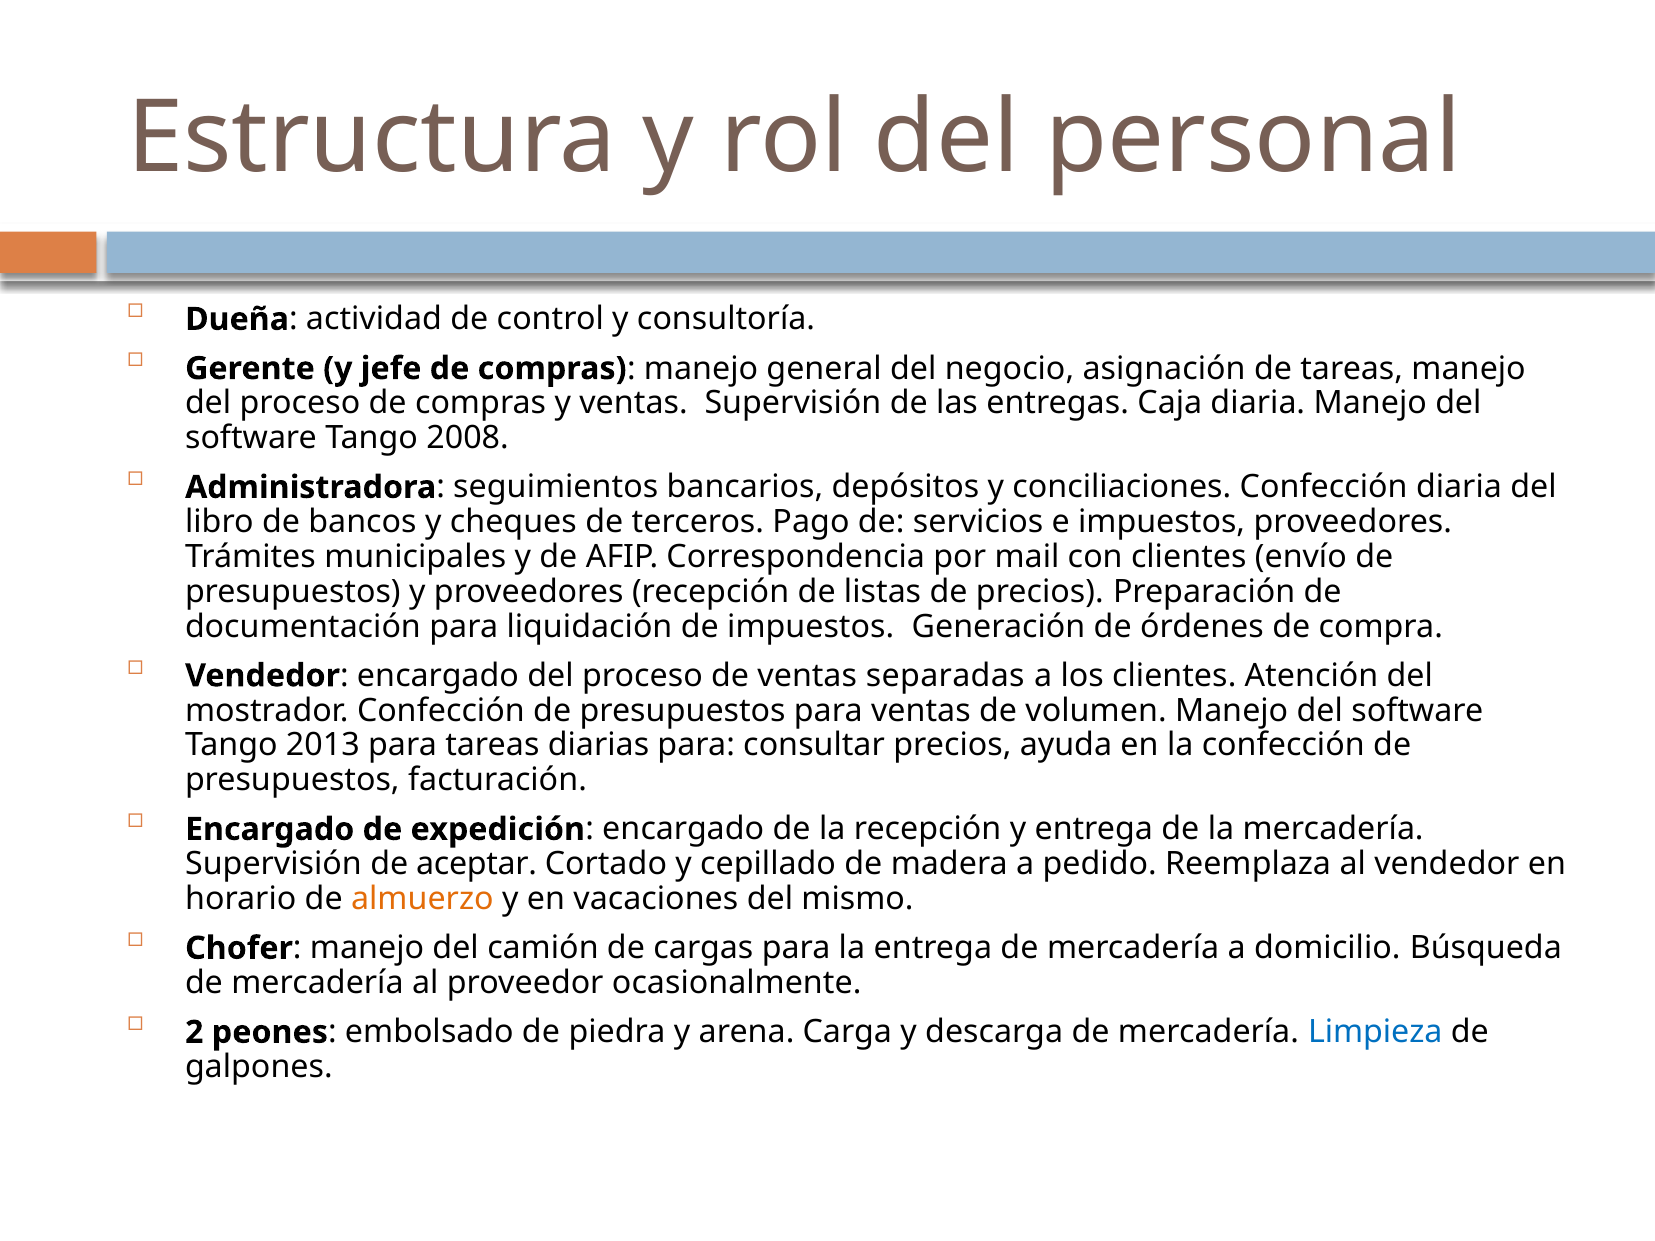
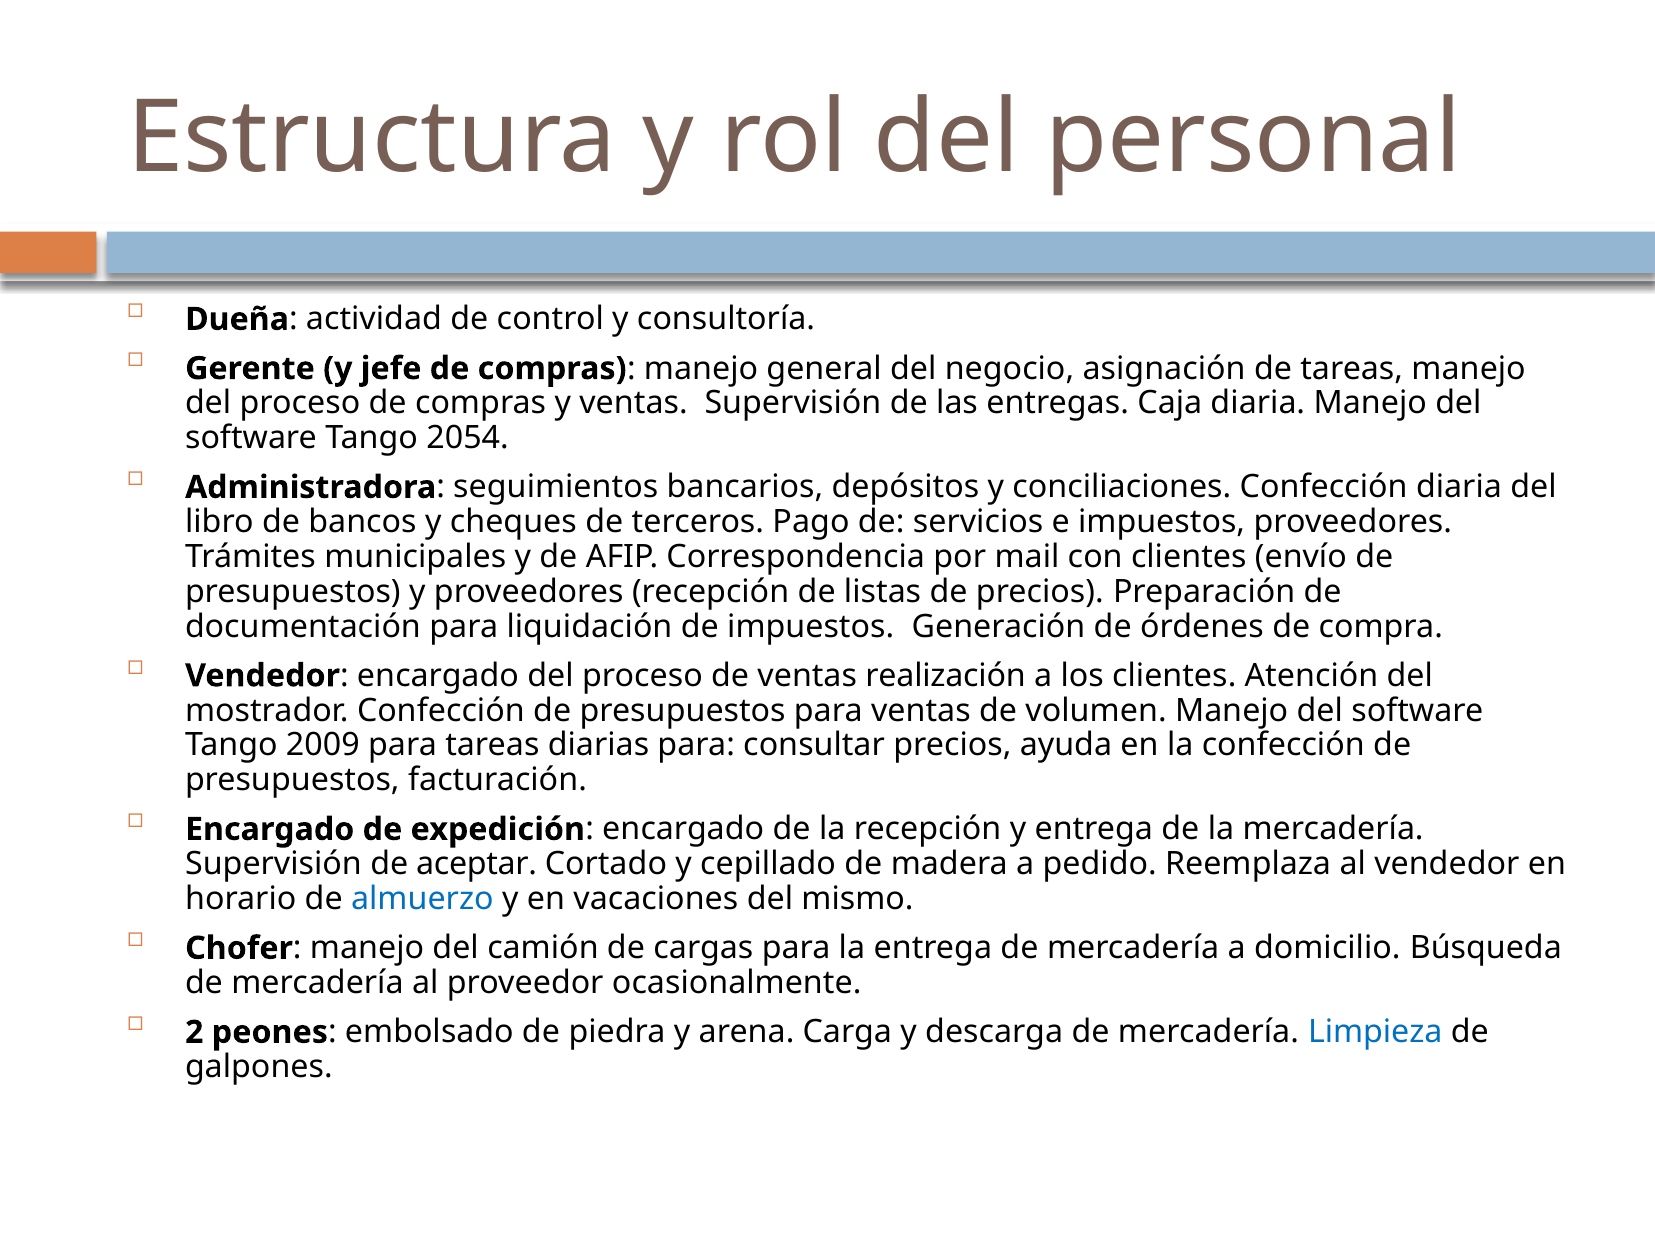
2008: 2008 -> 2054 (468, 438)
separadas: separadas -> realización (946, 676)
2013: 2013 -> 2009 (323, 745)
almuerzo colour: orange -> blue (422, 899)
